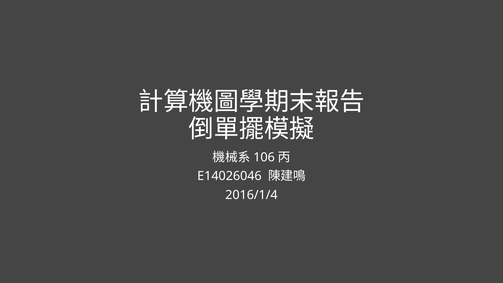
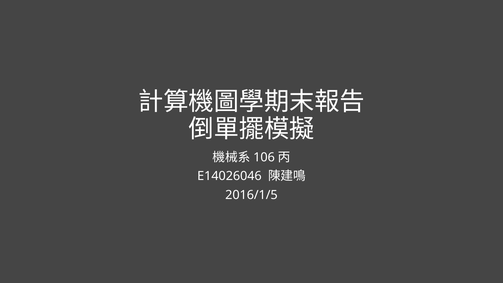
2016/1/4: 2016/1/4 -> 2016/1/5 (251, 195)
